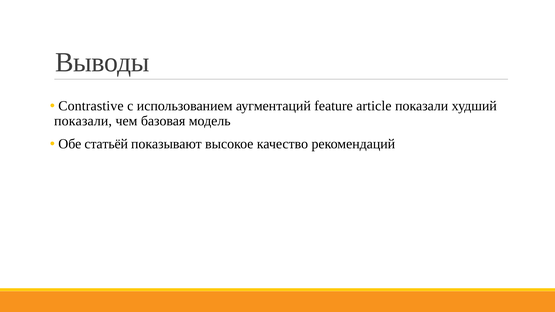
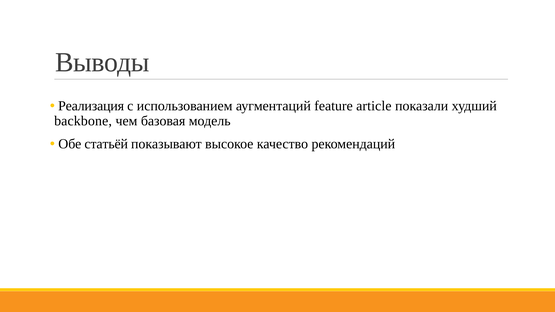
Contrastive: Contrastive -> Реализация (91, 106)
показали: показали -> backbone (83, 121)
